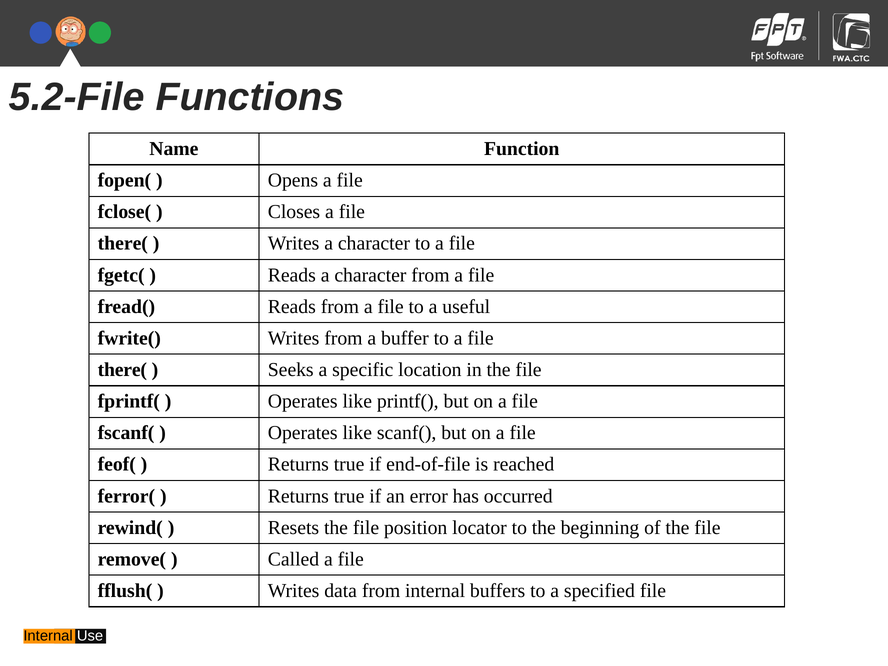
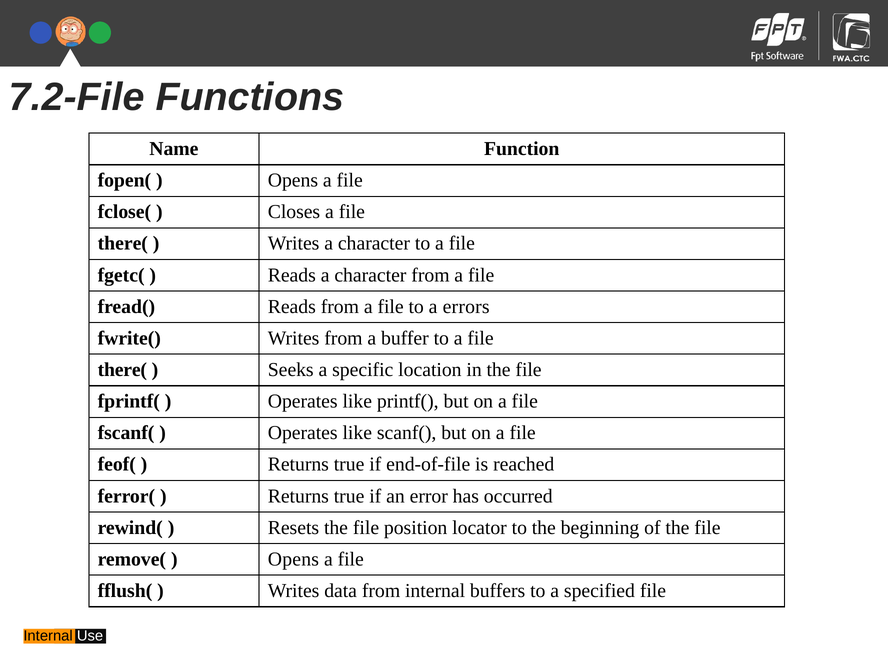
5.2-File: 5.2-File -> 7.2-File (77, 97)
useful: useful -> errors (466, 307)
Called: Called -> Opens (293, 559)
